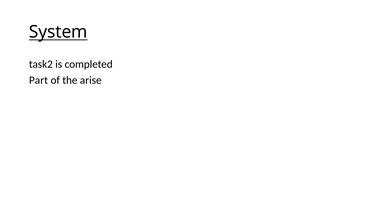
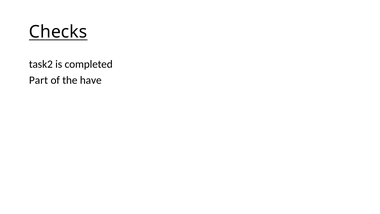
System: System -> Checks (58, 32)
arise: arise -> have (91, 80)
